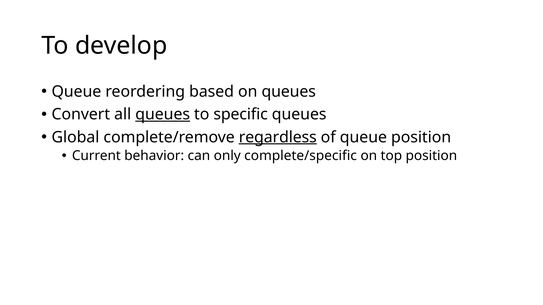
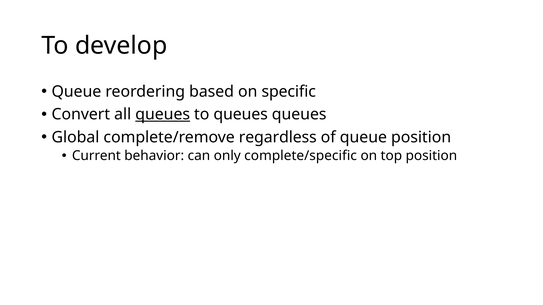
on queues: queues -> specific (289, 92)
to specific: specific -> queues (241, 115)
regardless underline: present -> none (278, 137)
